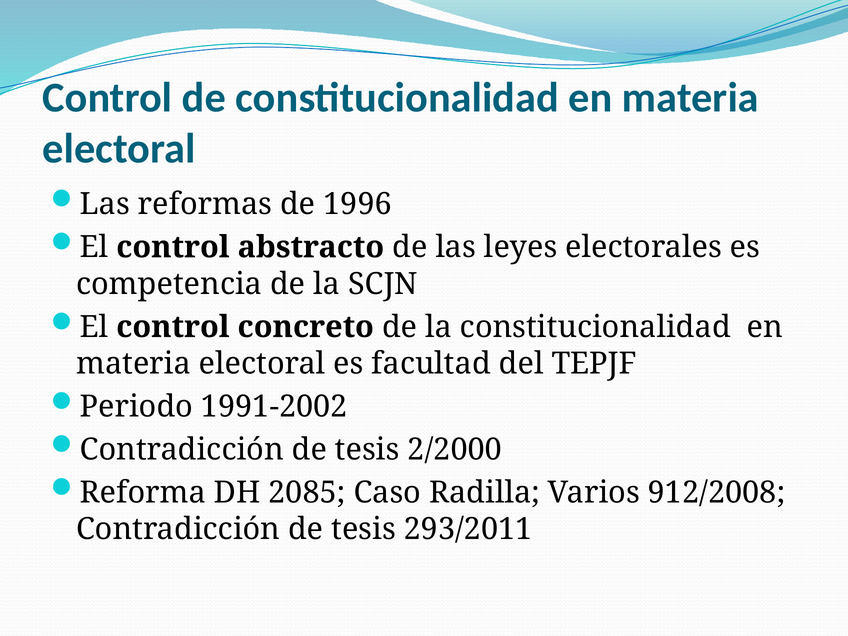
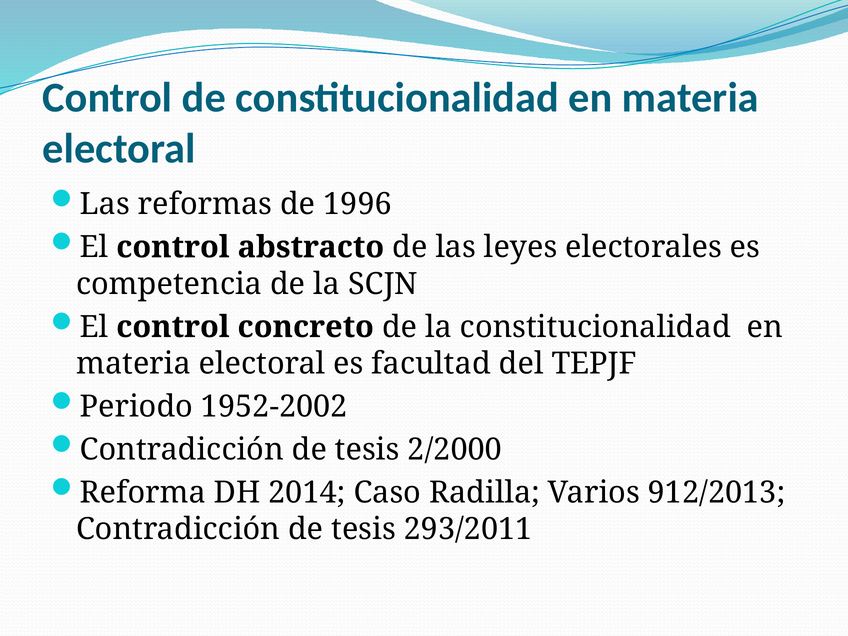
1991-2002: 1991-2002 -> 1952-2002 (274, 407)
2085: 2085 -> 2014 (307, 493)
912/2008: 912/2008 -> 912/2013 (717, 493)
